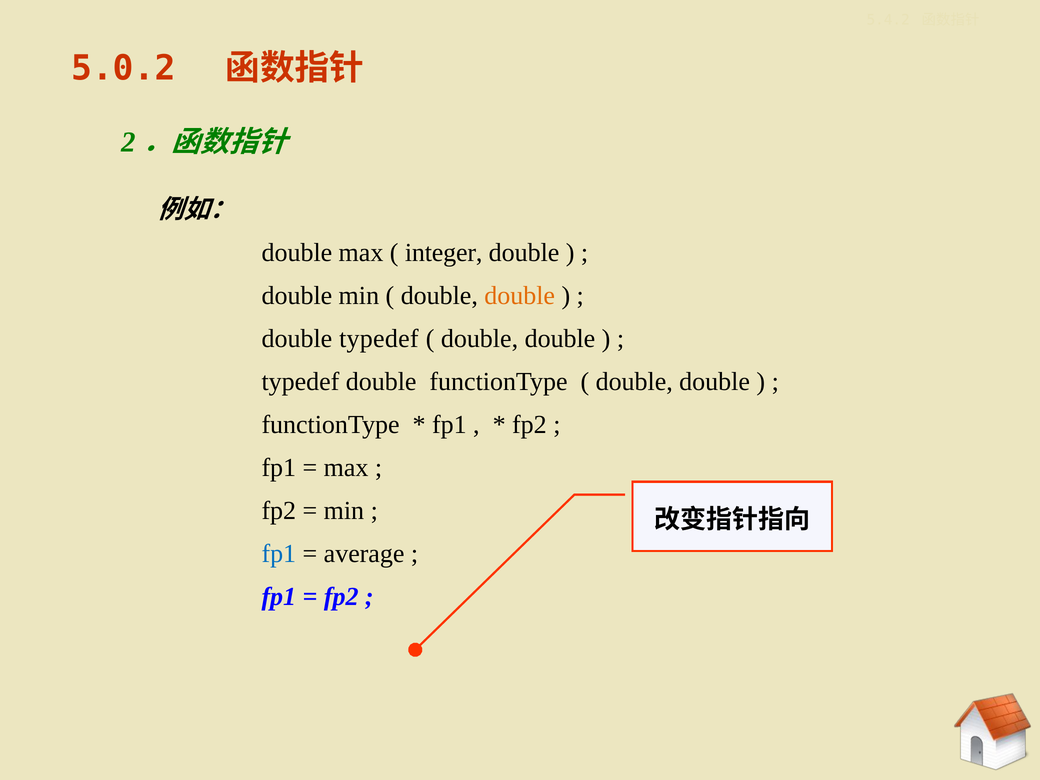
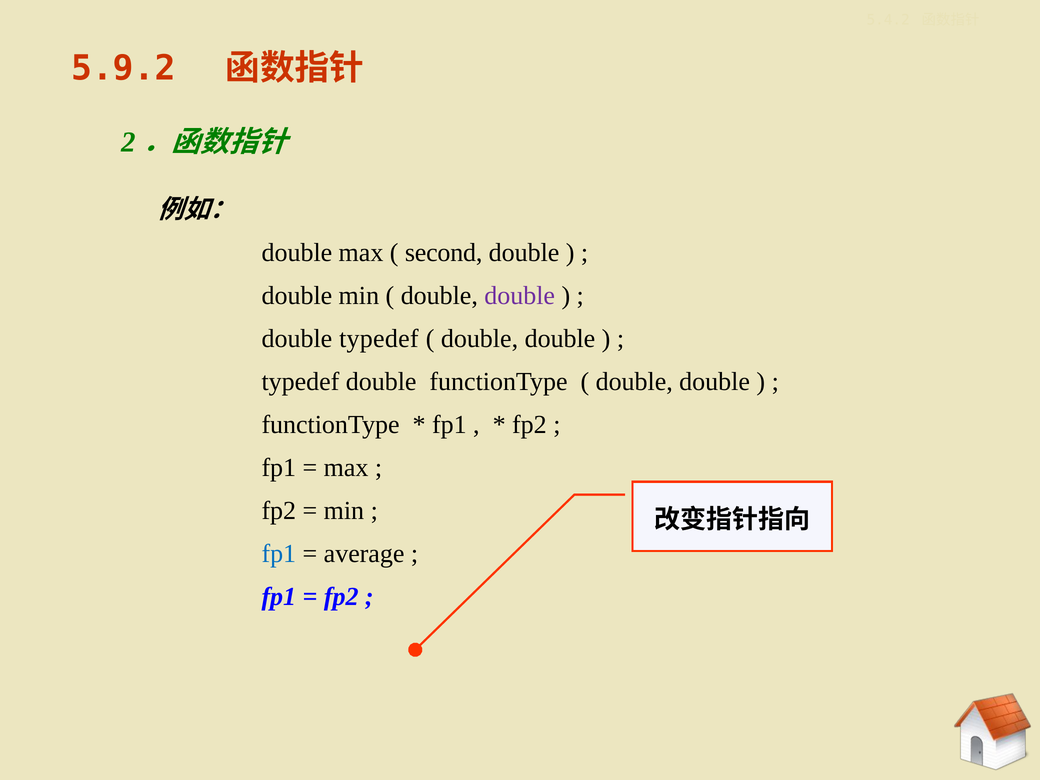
5.0.2: 5.0.2 -> 5.9.2 (123, 68)
integer: integer -> second (444, 253)
double colour: orange -> purple (520, 296)
